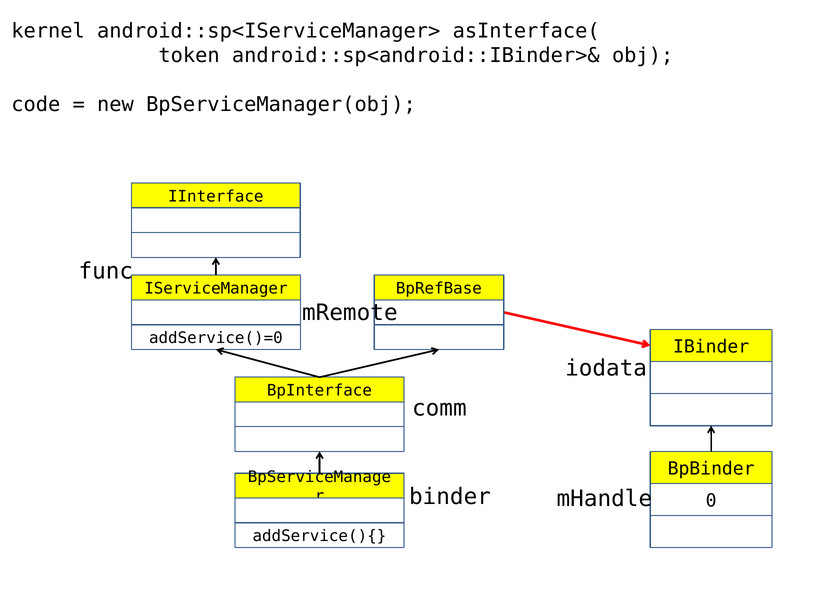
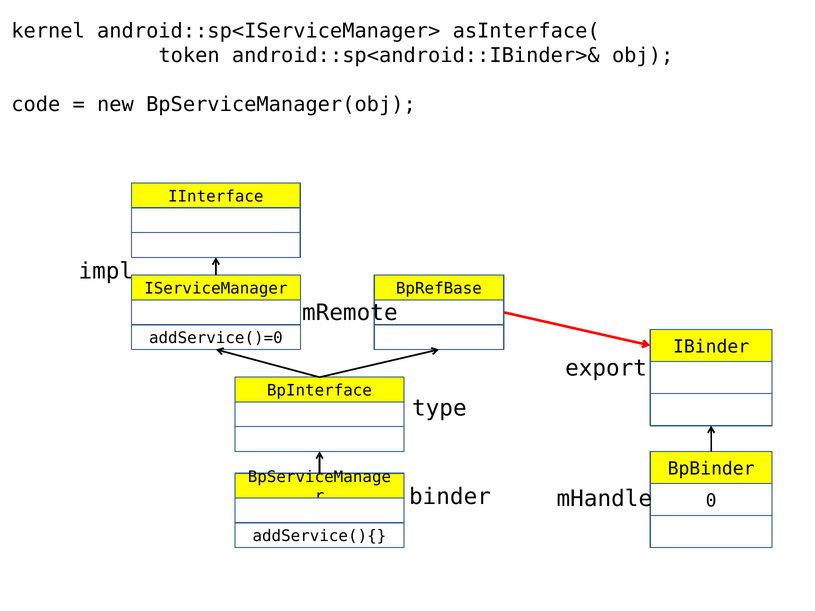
func: func -> impl (106, 271)
iodata: iodata -> export (606, 368)
comm: comm -> type (439, 408)
